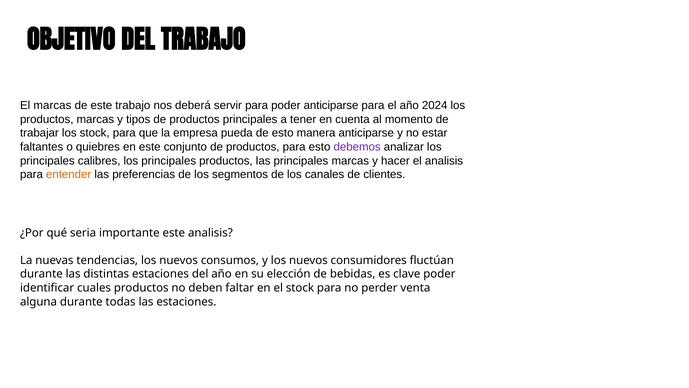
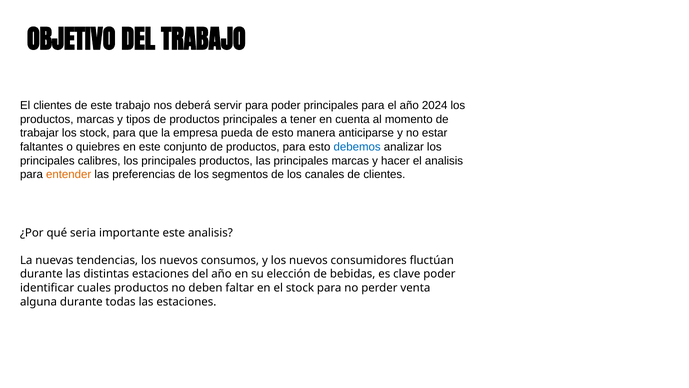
El marcas: marcas -> clientes (53, 105)
poder anticiparse: anticiparse -> principales (331, 105)
debemos colour: purple -> blue (357, 147)
